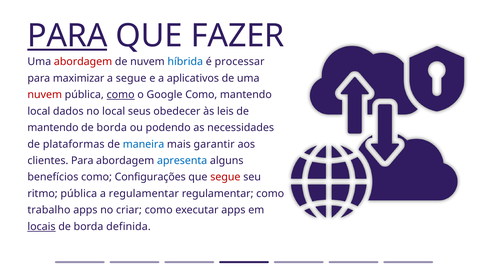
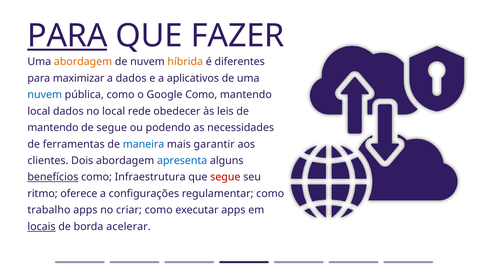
abordagem colour: red -> orange (83, 62)
híbrida colour: blue -> orange (185, 62)
processar: processar -> diferentes (240, 62)
a segue: segue -> dados (131, 78)
nuvem colour: red -> blue (45, 95)
como underline: present -> none (121, 95)
seus: seus -> rede (139, 111)
borda: borda -> segue (112, 128)
plataformas: plataformas -> ferramentas (74, 144)
clientes Para: Para -> Dois (82, 161)
benefícios underline: none -> present (53, 177)
Configurações: Configurações -> Infraestrutura (150, 177)
ritmo pública: pública -> oferece (79, 194)
a regulamentar: regulamentar -> configurações (144, 194)
definida: definida -> acelerar (128, 227)
